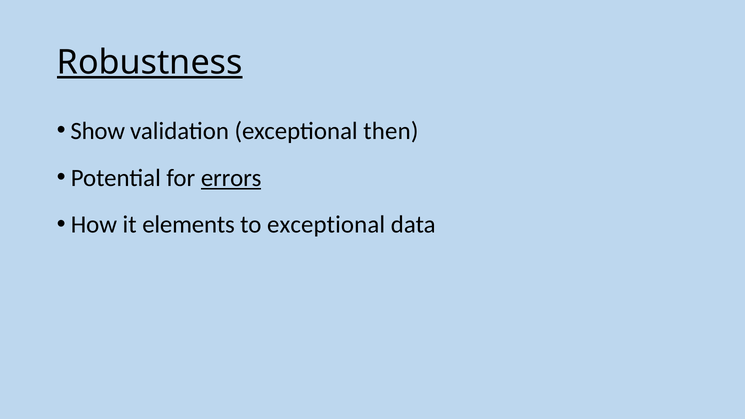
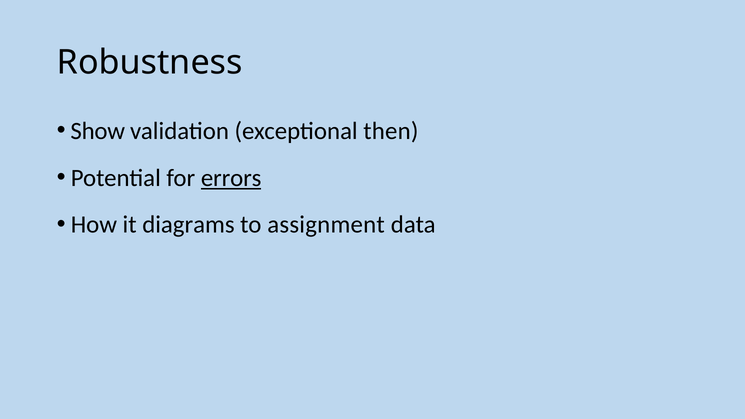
Robustness underline: present -> none (150, 63)
elements: elements -> diagrams (188, 225)
to exceptional: exceptional -> assignment (326, 225)
